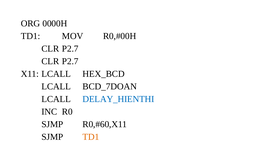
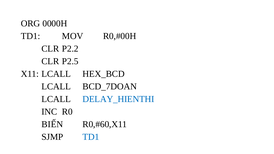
P2.7: P2.7 -> P2.2 (70, 49)
P2.7: P2.7 -> P2.5 (70, 61)
SJMP: SJMP -> BIẾN (52, 124)
TD1 colour: orange -> blue (91, 137)
